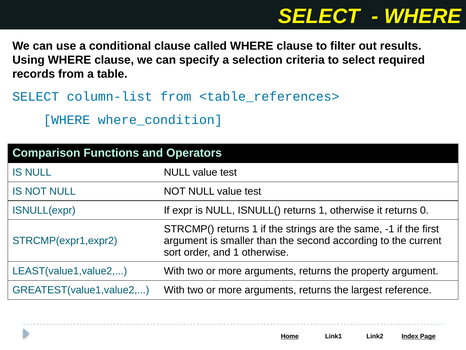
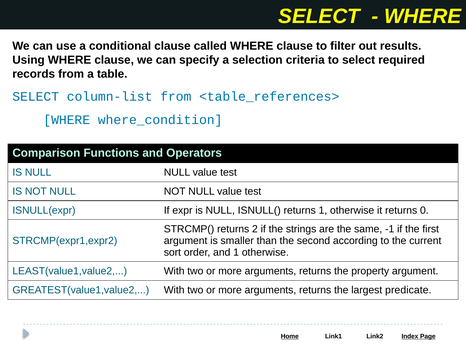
STRCMP( returns 1: 1 -> 2 (255, 229)
reference: reference -> predicate (408, 290)
